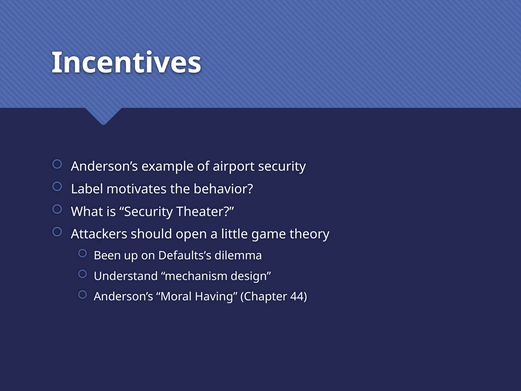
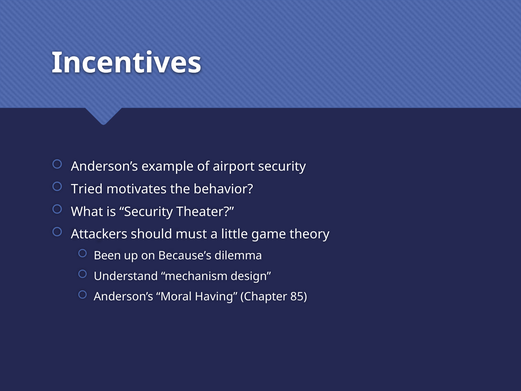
Label: Label -> Tried (87, 189)
open: open -> must (191, 234)
Defaults’s: Defaults’s -> Because’s (185, 255)
44: 44 -> 85 (299, 297)
